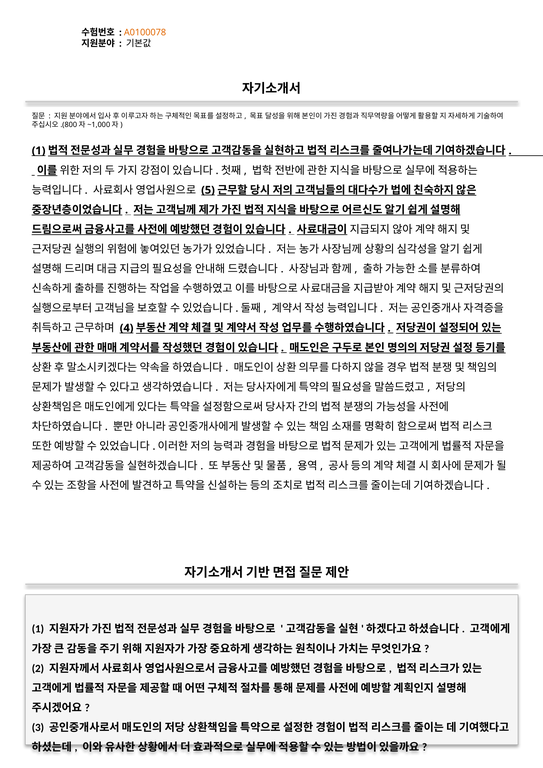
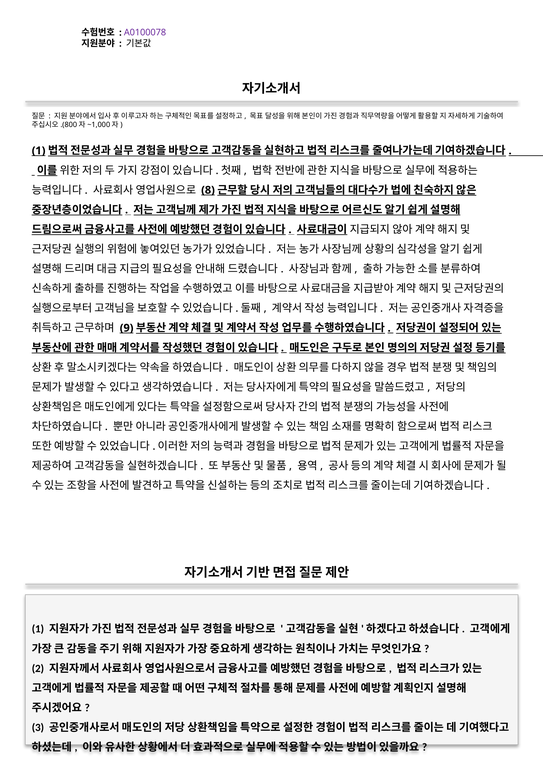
A0100078 colour: orange -> purple (145, 33)
5: 5 -> 8 (208, 190)
4: 4 -> 9 (127, 328)
